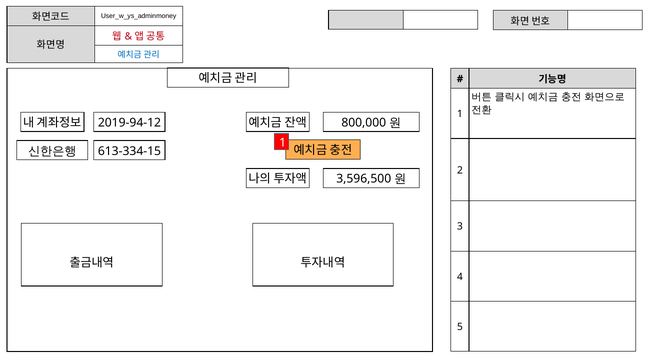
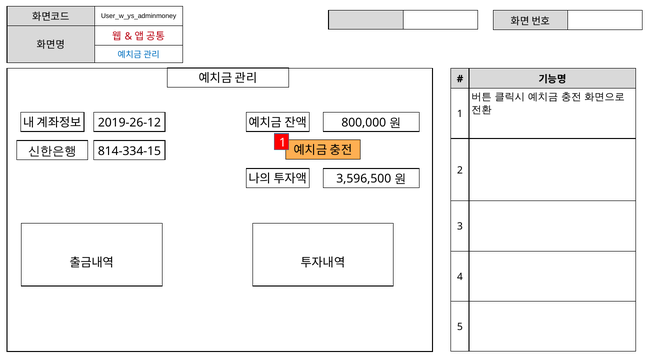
2019-94-12: 2019-94-12 -> 2019-26-12 (129, 123)
613-334-15: 613-334-15 -> 814-334-15 (129, 151)
